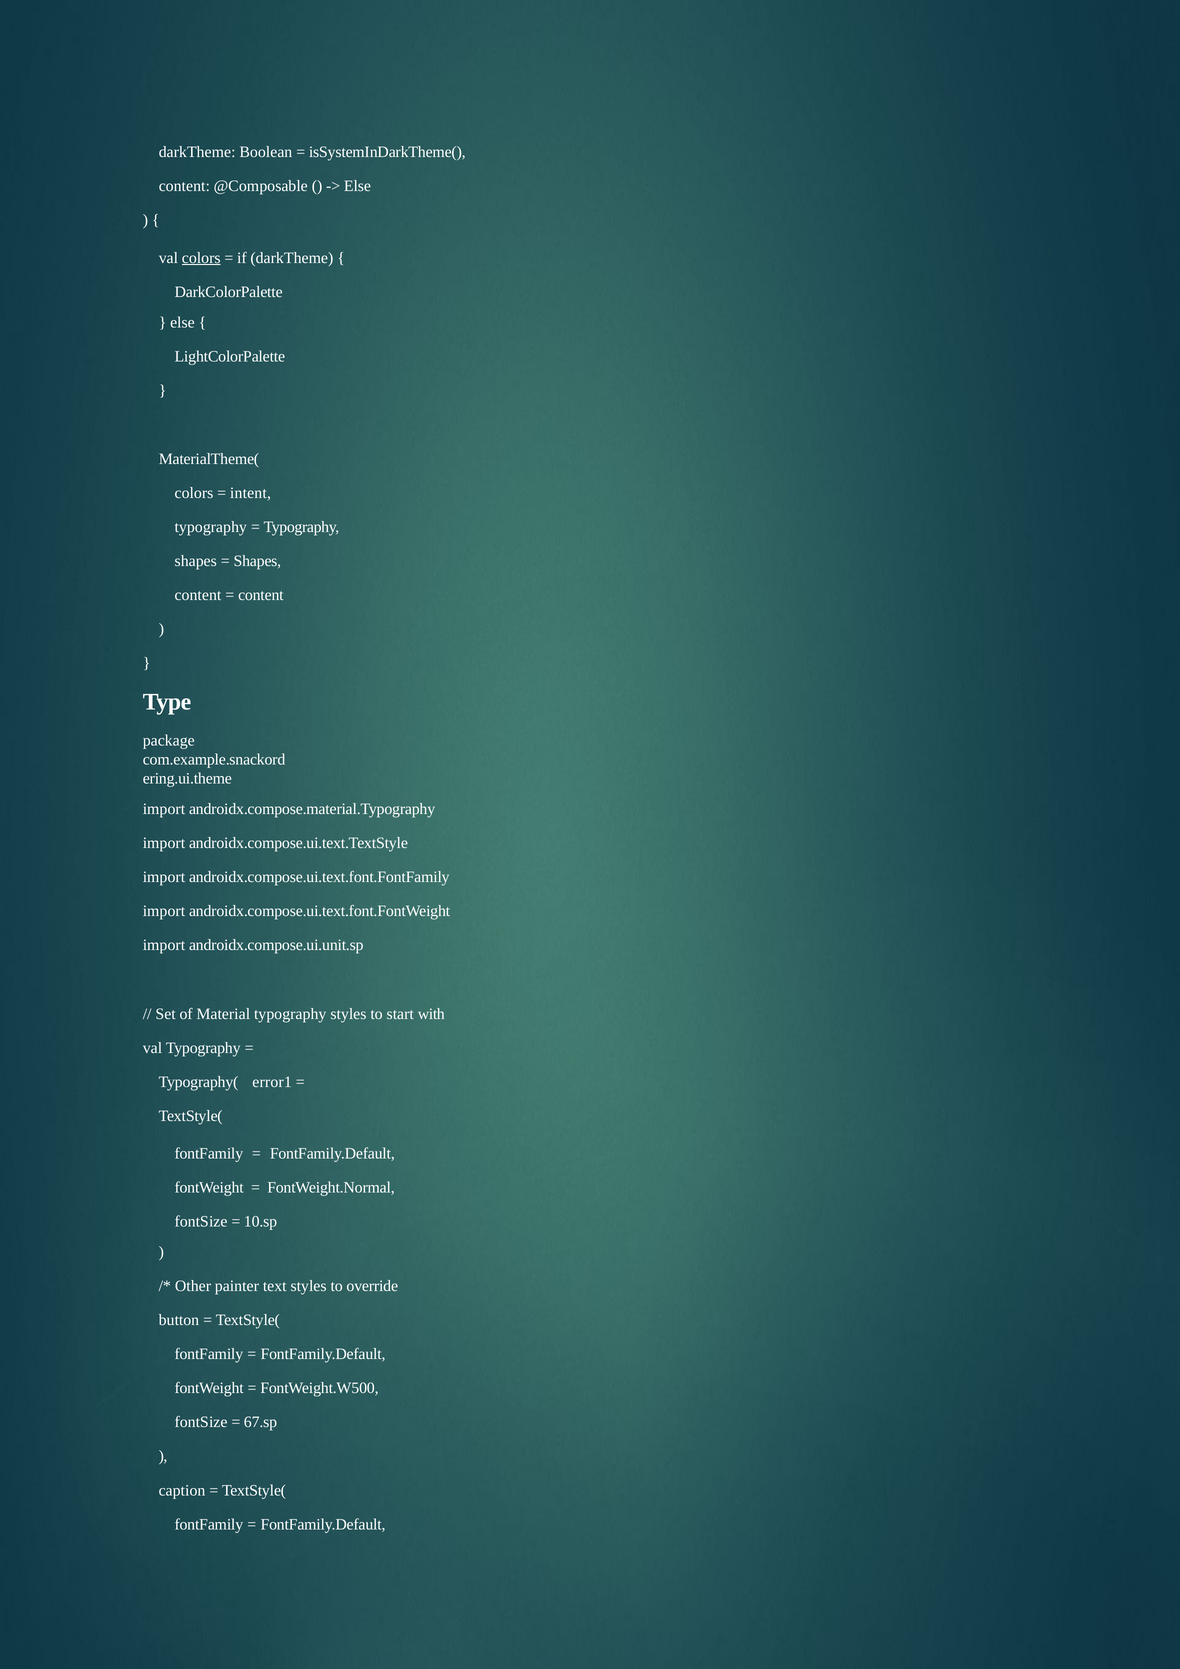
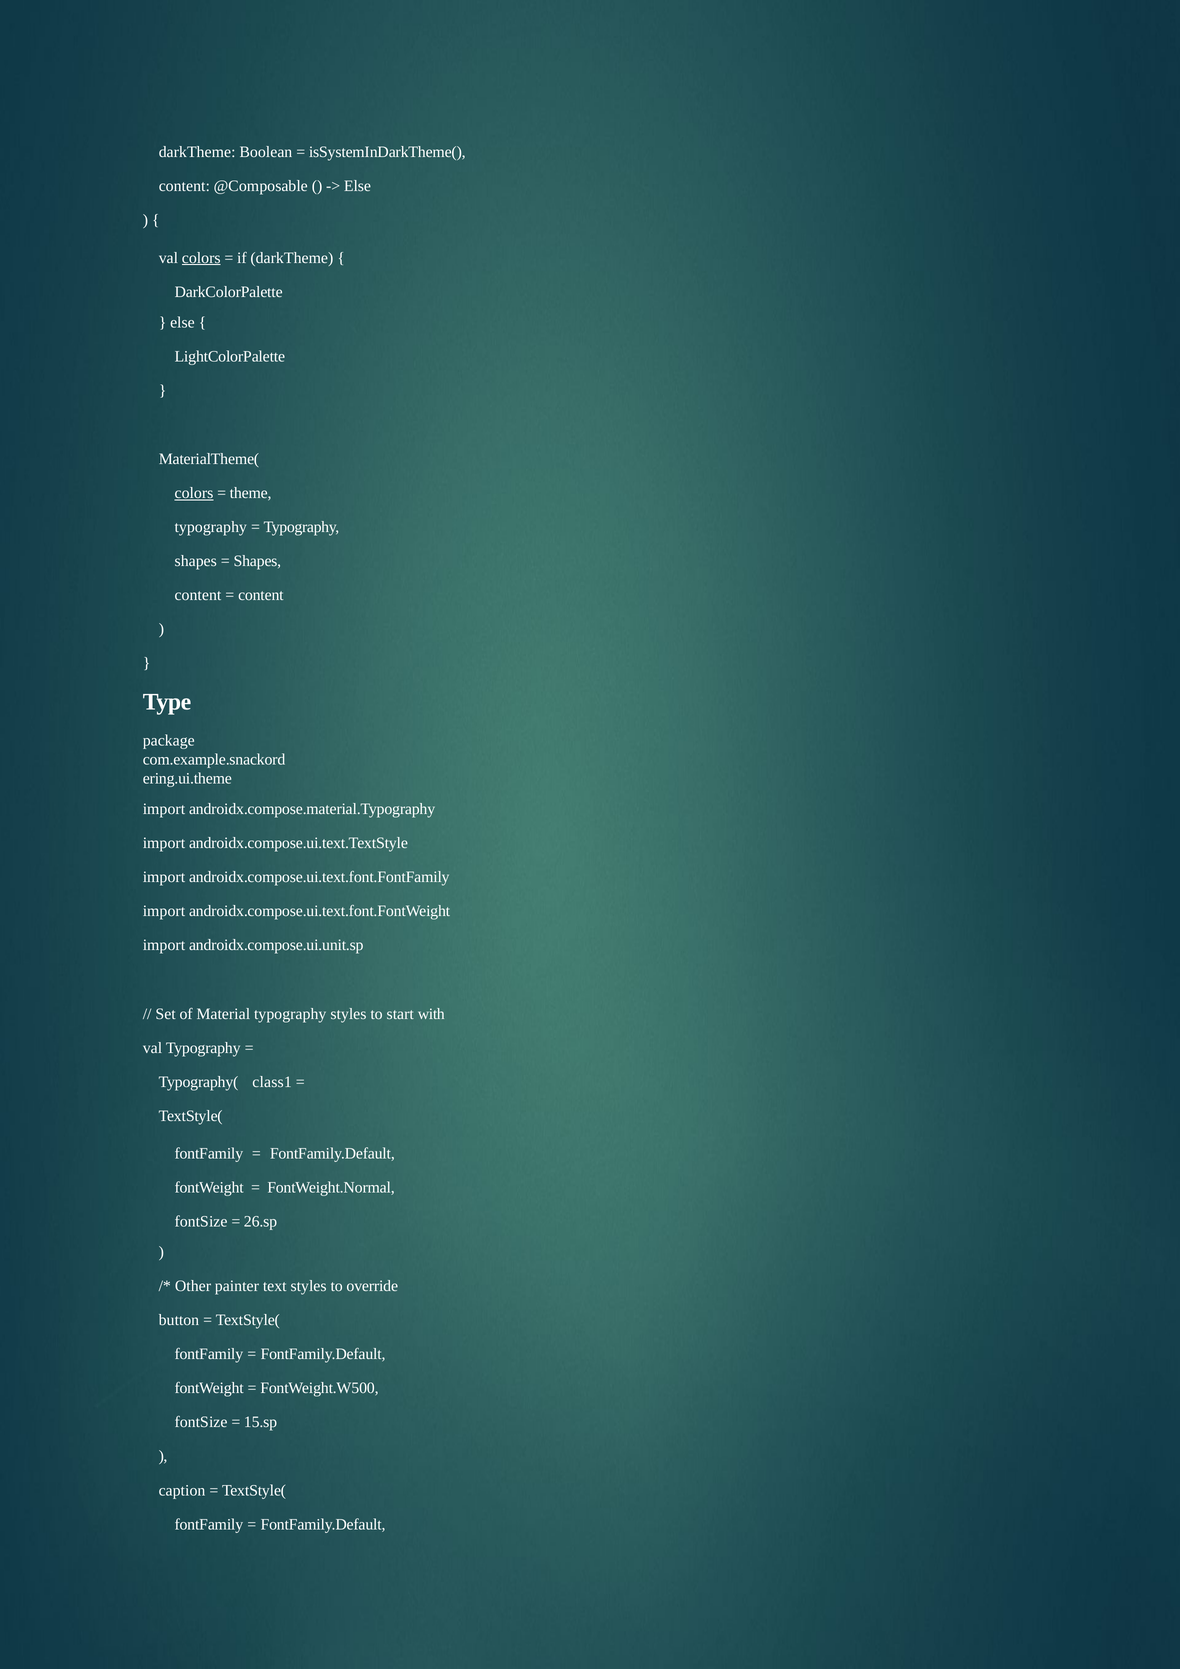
colors underline: none -> present (194, 493)
intent: intent -> theme (251, 493)
error1: error1 -> class1 (272, 1082)
10.sp: 10.sp -> 26.sp (261, 1222)
67.sp: 67.sp -> 15.sp (261, 1423)
